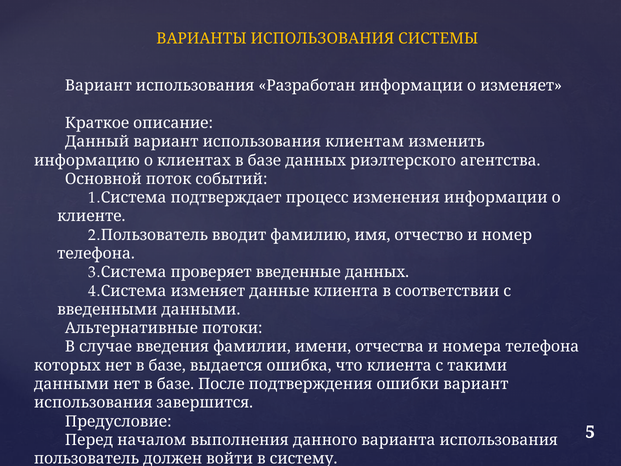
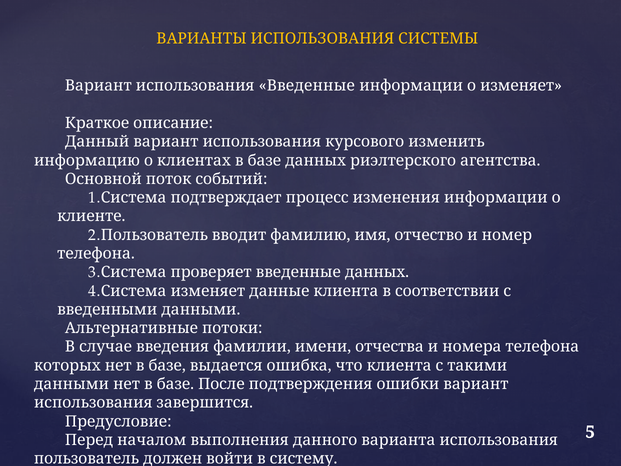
использования Разработан: Разработан -> Введенные (307, 86)
клиентам: клиентам -> курсового (365, 142)
